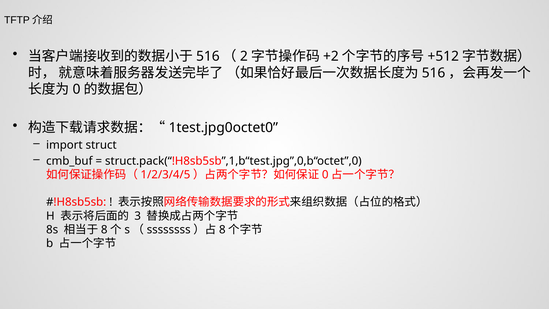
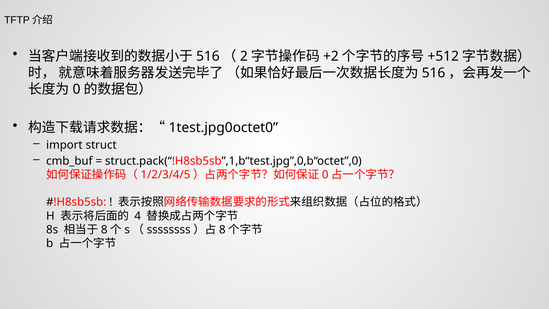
3: 3 -> 4 (138, 216)
